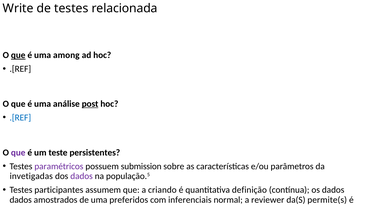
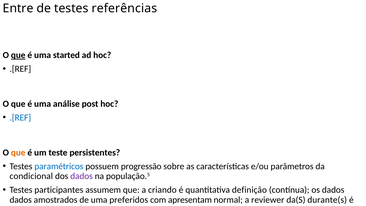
Write: Write -> Entre (18, 8)
relacionada: relacionada -> referências (124, 8)
among: among -> started (66, 55)
post underline: present -> none (90, 104)
que colour: purple -> orange (18, 153)
paramétricos colour: purple -> blue (59, 166)
submission: submission -> progressão (141, 166)
invetigadas: invetigadas -> condicional (31, 176)
com inferenciais: inferenciais -> apresentam (190, 200)
permite(s: permite(s -> durante(s (327, 200)
